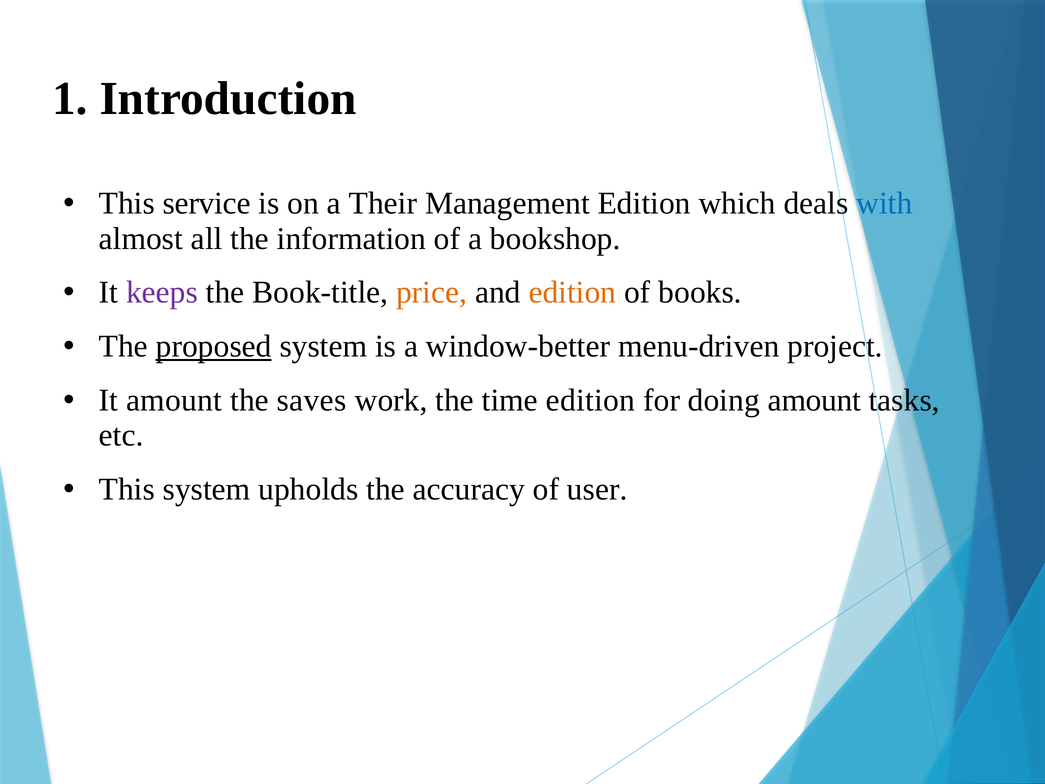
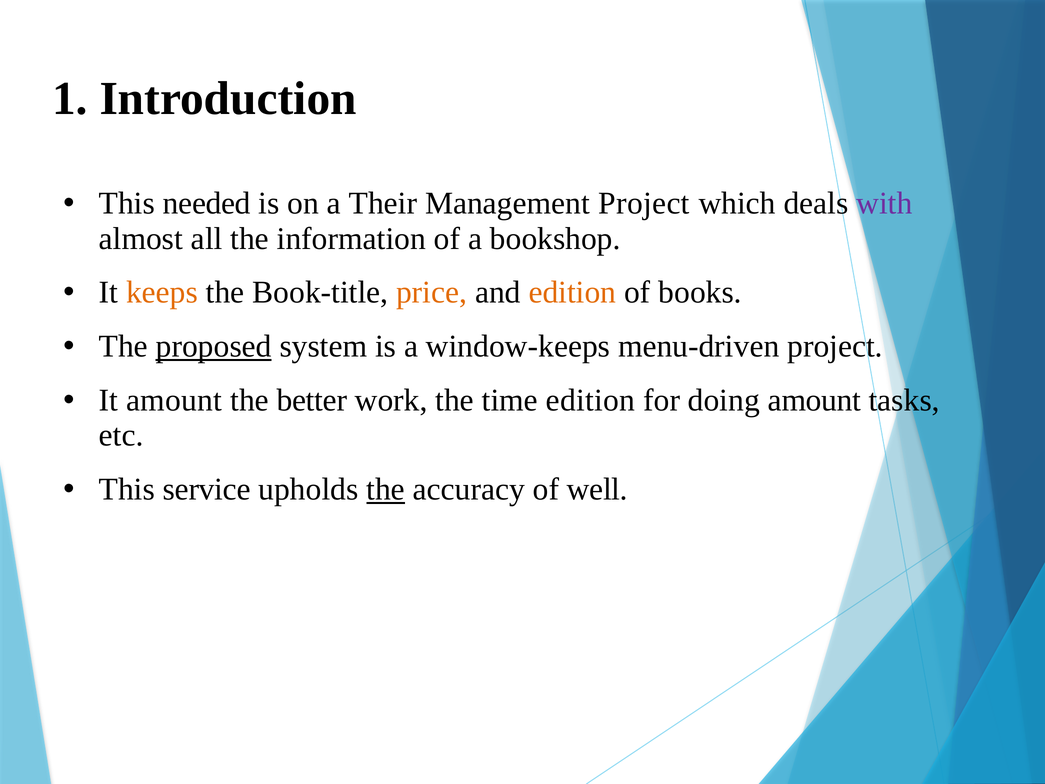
service: service -> needed (207, 203)
Management Edition: Edition -> Project (644, 203)
with colour: blue -> purple (884, 203)
keeps colour: purple -> orange (162, 292)
window-better: window-better -> window-keeps (518, 346)
saves: saves -> better (312, 400)
This system: system -> service (207, 489)
the underline: none -> present (386, 489)
user: user -> well (597, 489)
